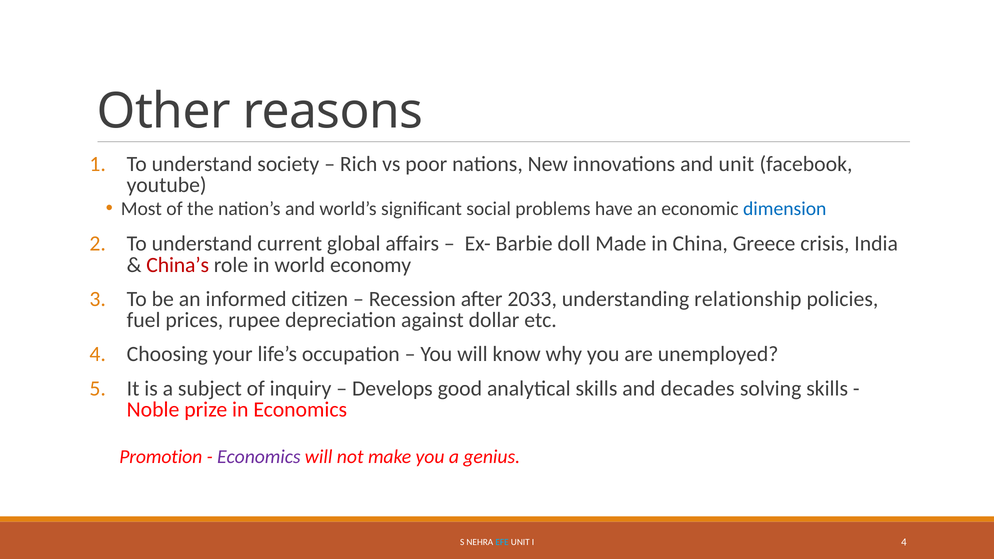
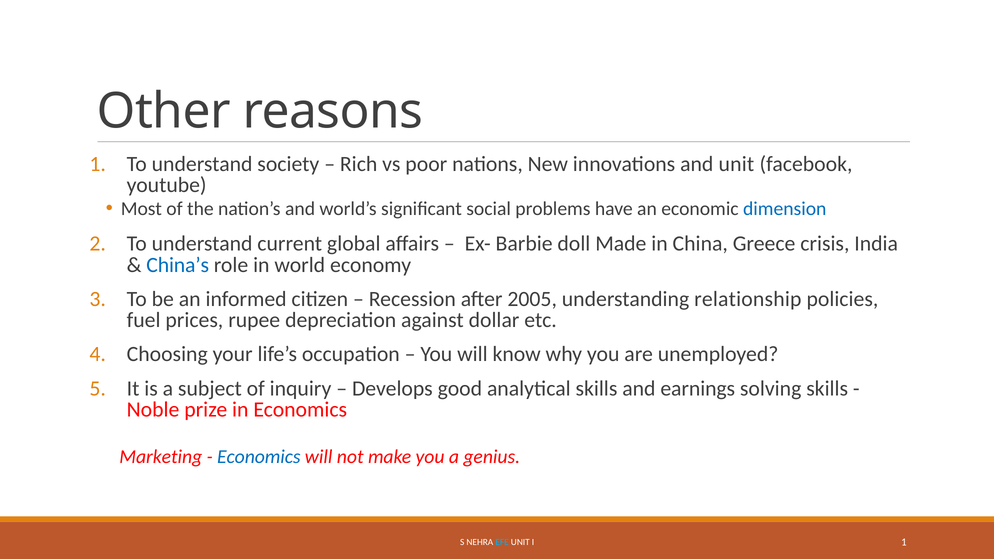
China’s colour: red -> blue (178, 265)
2033: 2033 -> 2005 (532, 299)
decades: decades -> earnings (698, 389)
Promotion: Promotion -> Marketing (161, 457)
Economics colour: purple -> blue (259, 457)
I 4: 4 -> 1 (904, 542)
